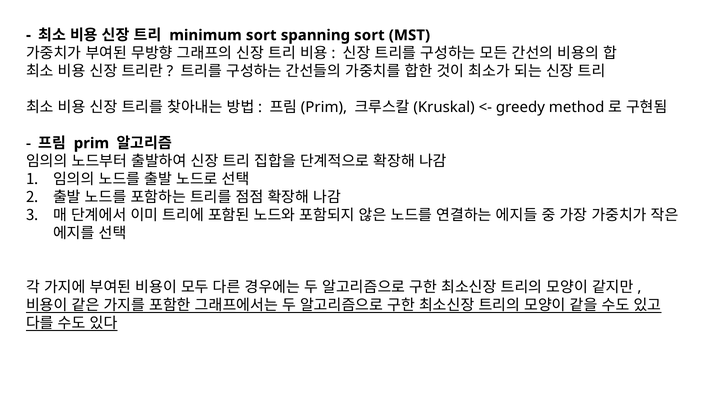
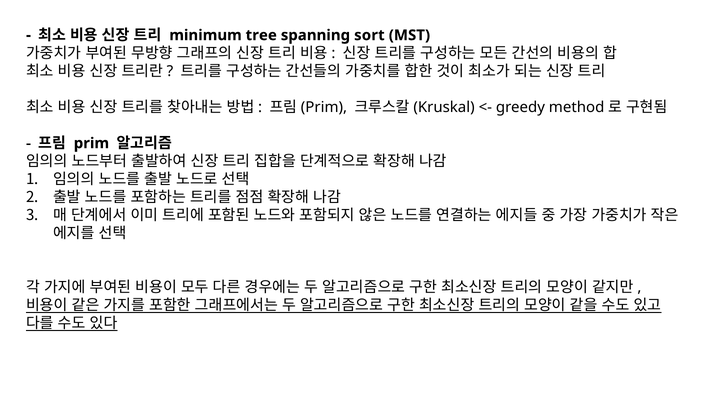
minimum sort: sort -> tree (261, 35)
